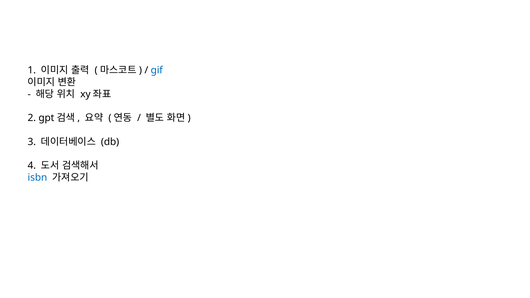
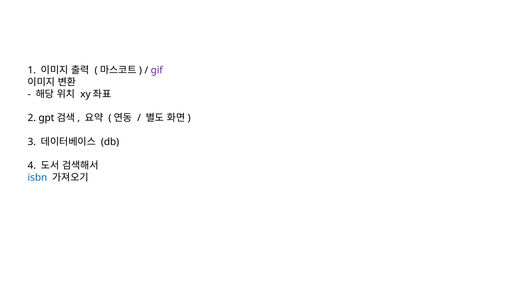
gif colour: blue -> purple (157, 70)
